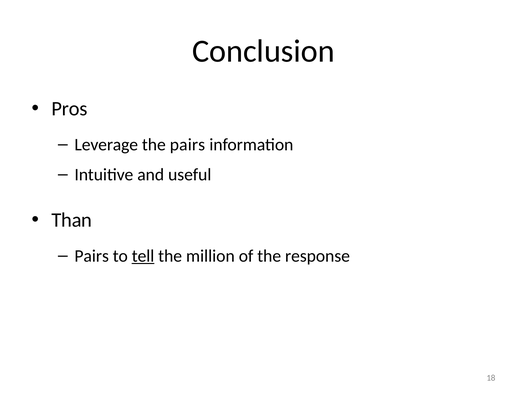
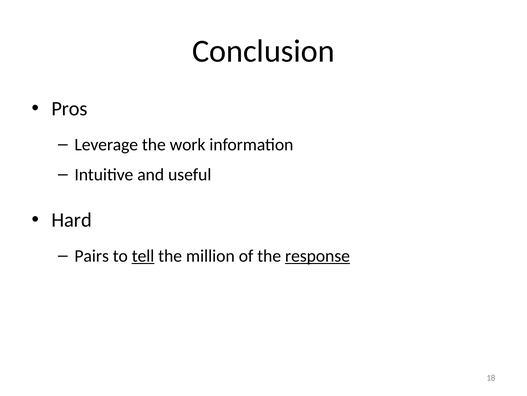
the pairs: pairs -> work (188, 144)
Than: Than -> Hard (72, 220)
response underline: none -> present (317, 256)
